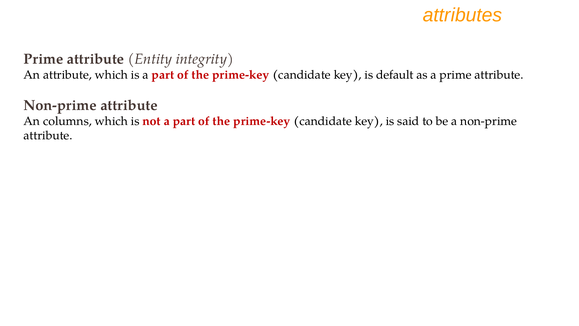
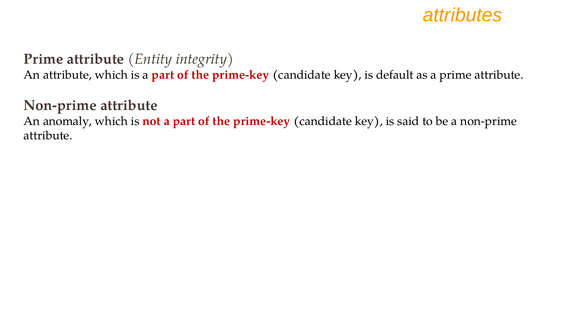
columns: columns -> anomaly (67, 121)
